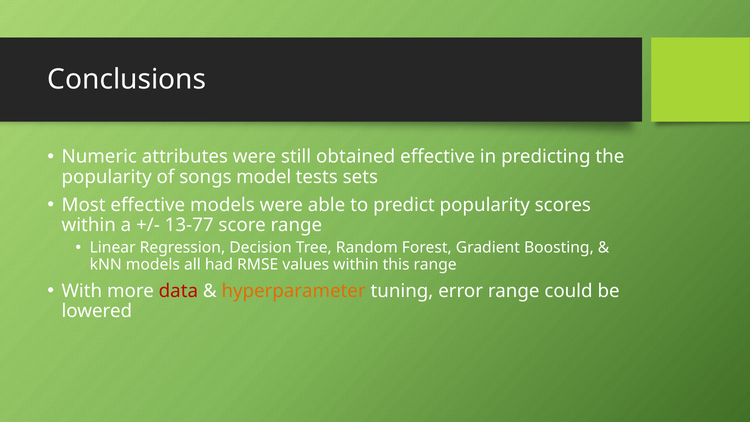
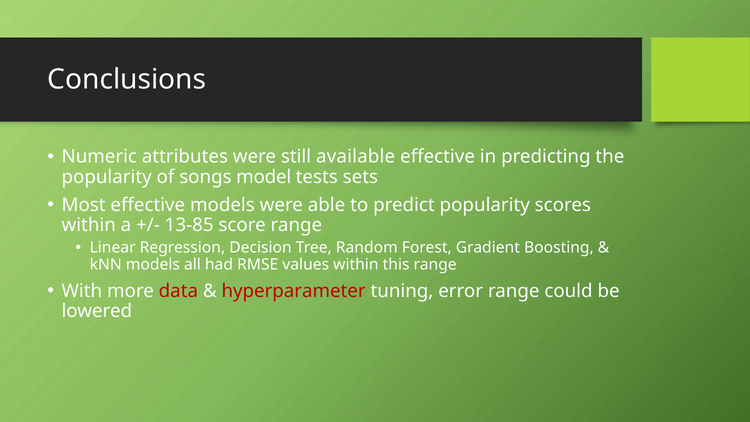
obtained: obtained -> available (356, 157)
13-77: 13-77 -> 13-85 (189, 225)
hyperparameter colour: orange -> red (294, 291)
